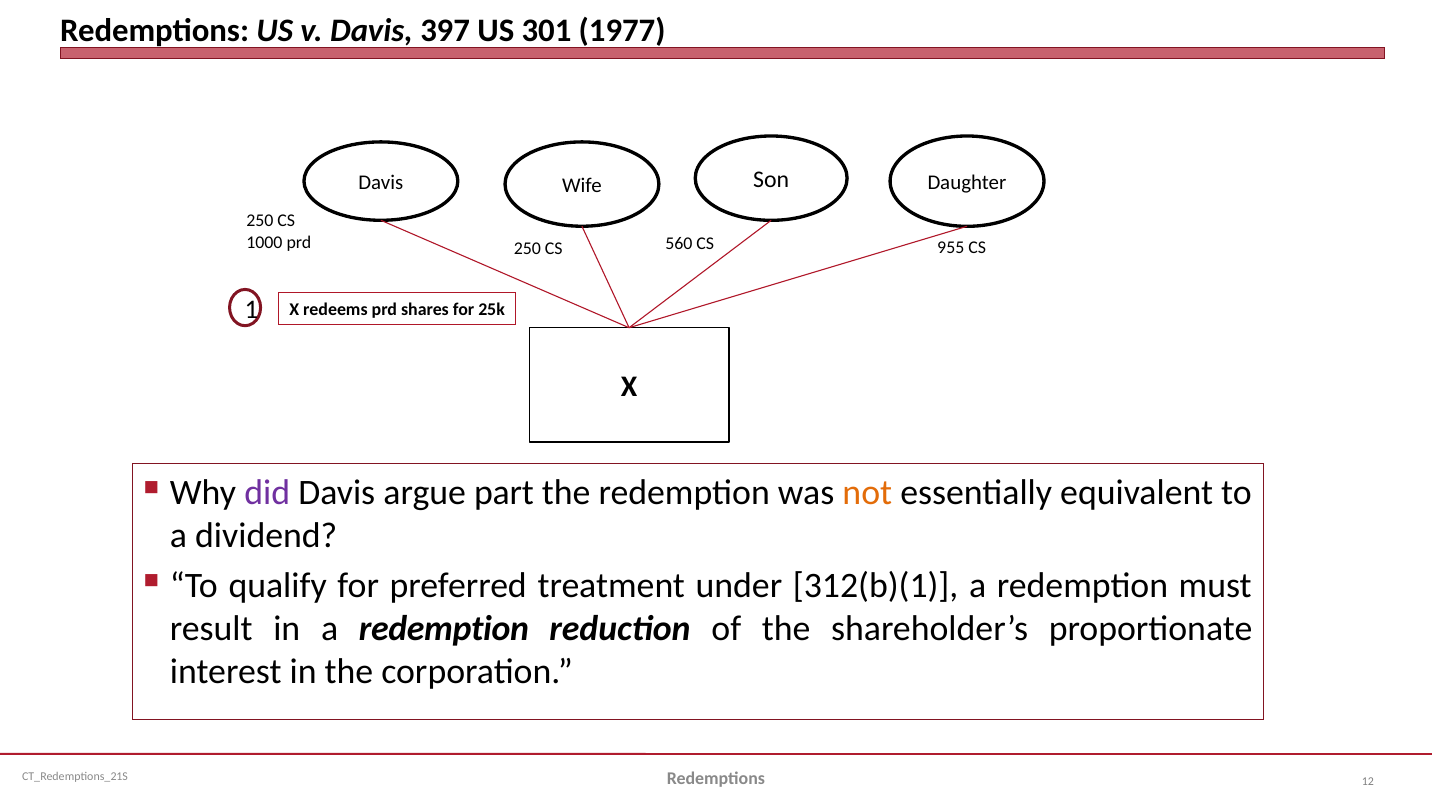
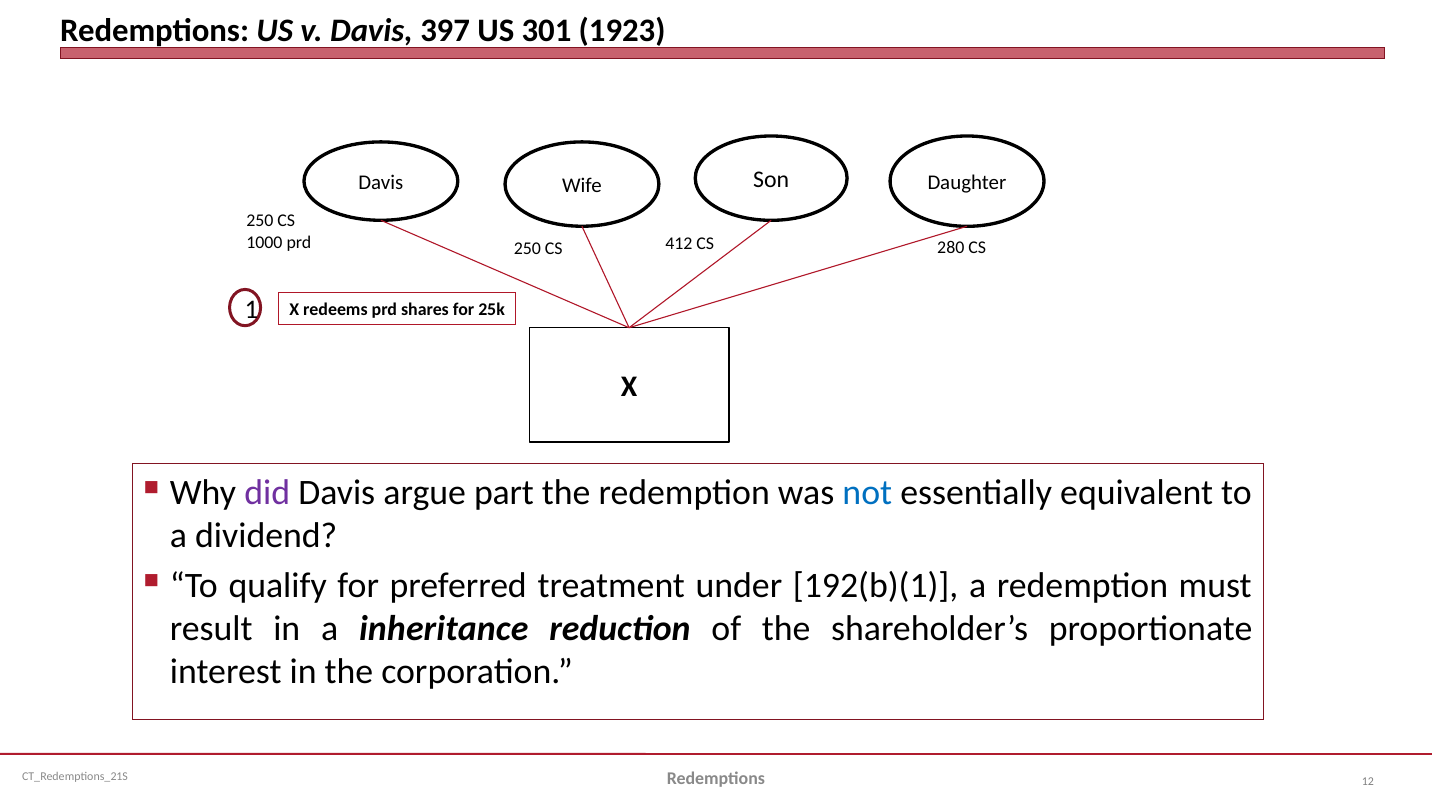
1977: 1977 -> 1923 (622, 30)
560: 560 -> 412 (679, 244)
955: 955 -> 280 (951, 248)
not colour: orange -> blue (867, 493)
312(b)(1: 312(b)(1 -> 192(b)(1 (876, 586)
in a redemption: redemption -> inheritance (444, 629)
